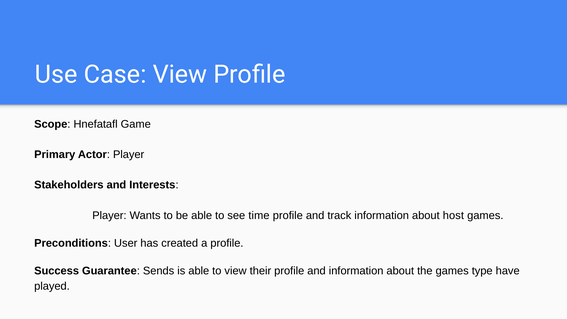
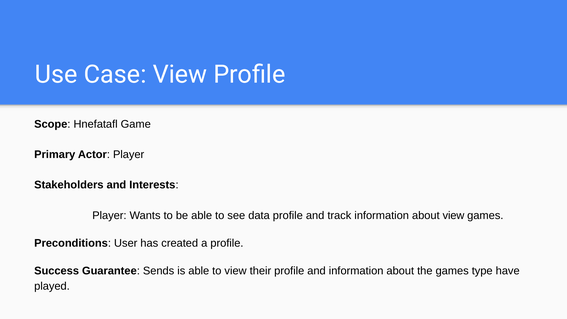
time: time -> data (259, 215)
about host: host -> view (454, 215)
